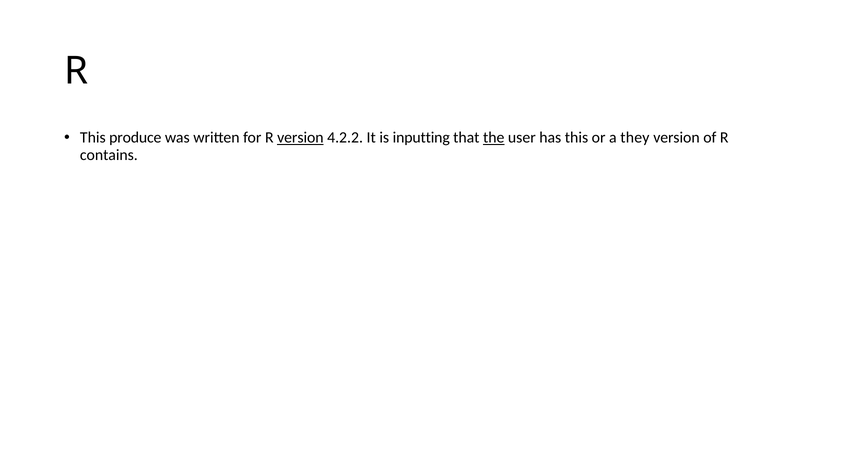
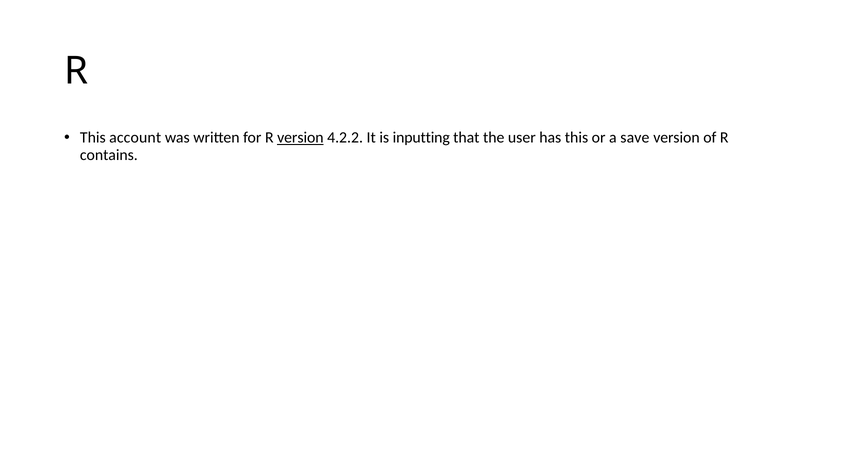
produce: produce -> account (135, 138)
the underline: present -> none (494, 138)
they: they -> save (635, 138)
